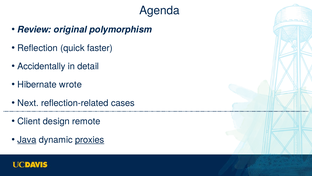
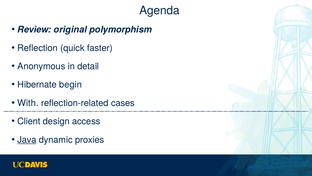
Accidentally: Accidentally -> Anonymous (41, 66)
wrote: wrote -> begin (71, 84)
Next: Next -> With (28, 103)
remote: remote -> access (86, 121)
proxies underline: present -> none (90, 139)
